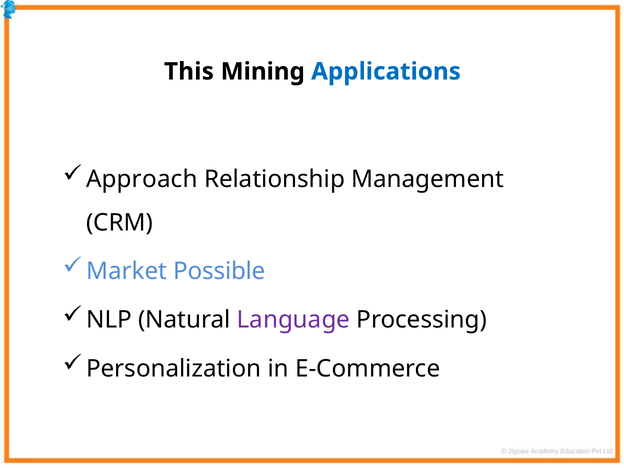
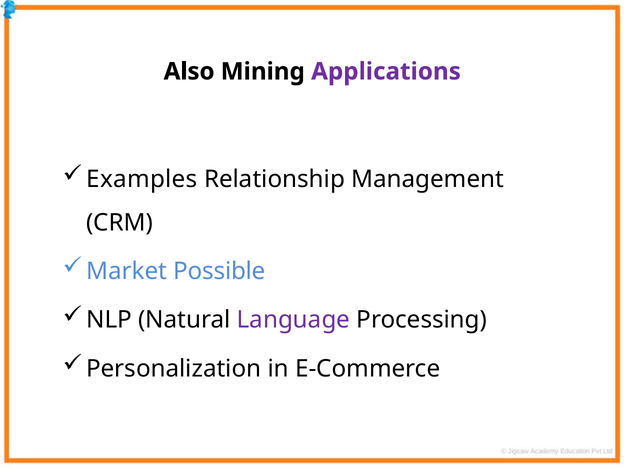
This: This -> Also (189, 72)
Applications colour: blue -> purple (386, 72)
Approach: Approach -> Examples (142, 179)
